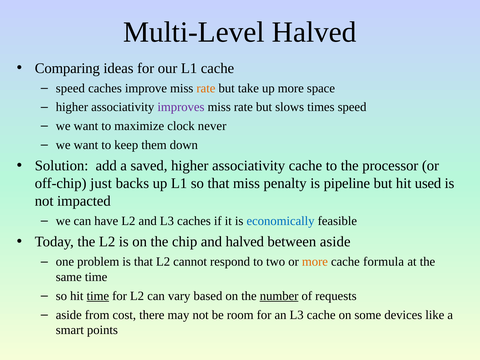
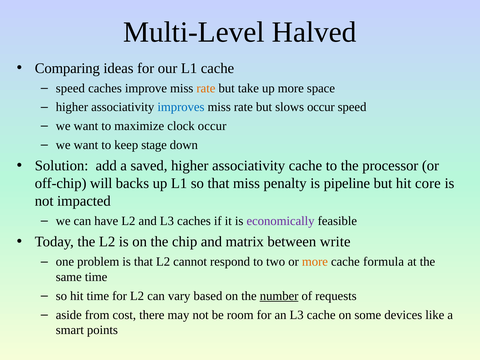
improves colour: purple -> blue (181, 107)
slows times: times -> occur (321, 107)
clock never: never -> occur (212, 126)
them: them -> stage (154, 145)
just: just -> will (101, 183)
used: used -> core (428, 183)
economically colour: blue -> purple (281, 221)
and halved: halved -> matrix (245, 242)
between aside: aside -> write (335, 242)
time underline: present -> none (98, 296)
